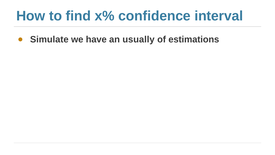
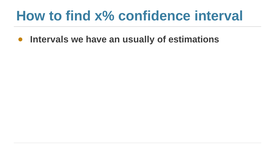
Simulate: Simulate -> Intervals (49, 39)
